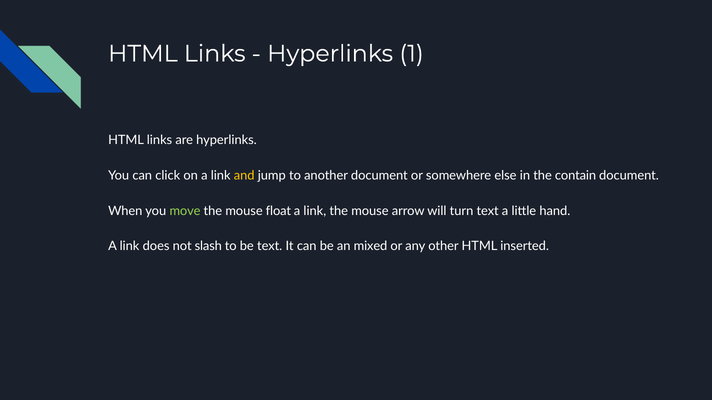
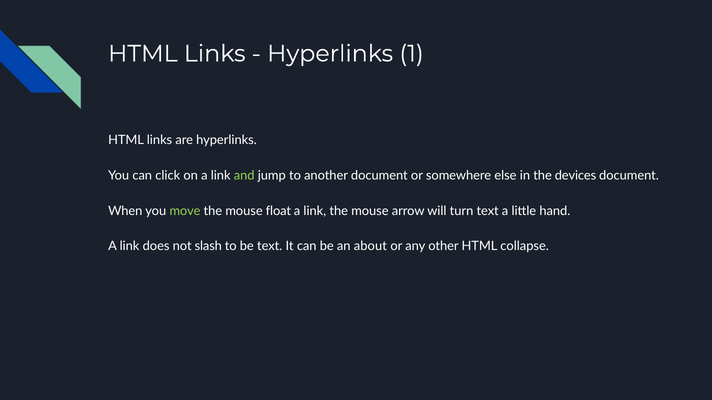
and colour: yellow -> light green (244, 176)
contain: contain -> devices (576, 176)
mixed: mixed -> about (370, 247)
inserted: inserted -> collapse (525, 247)
